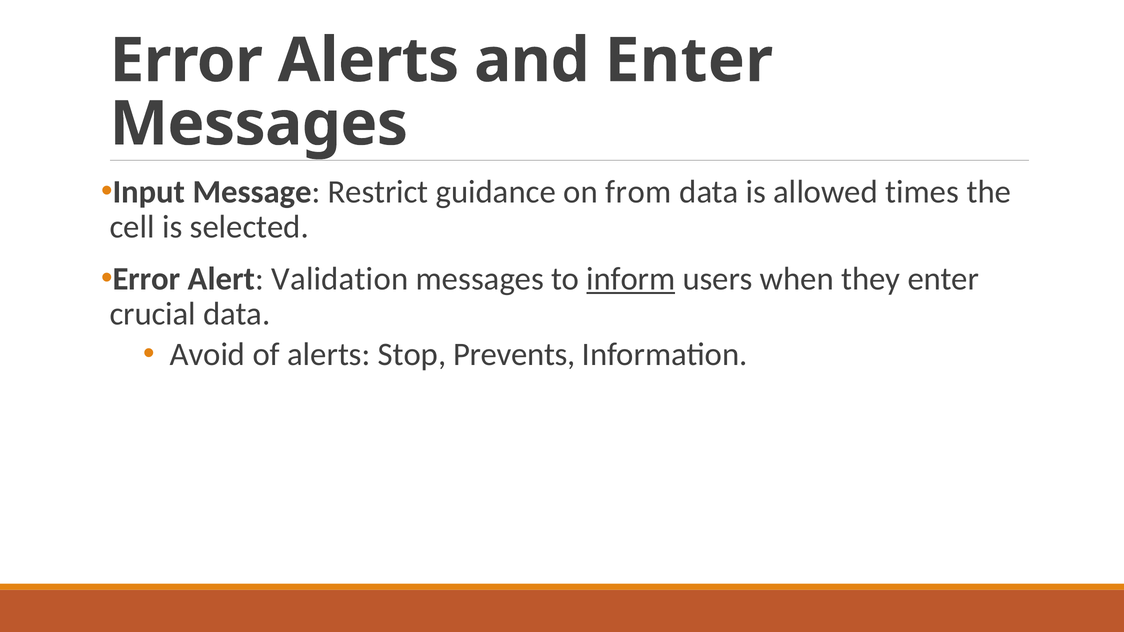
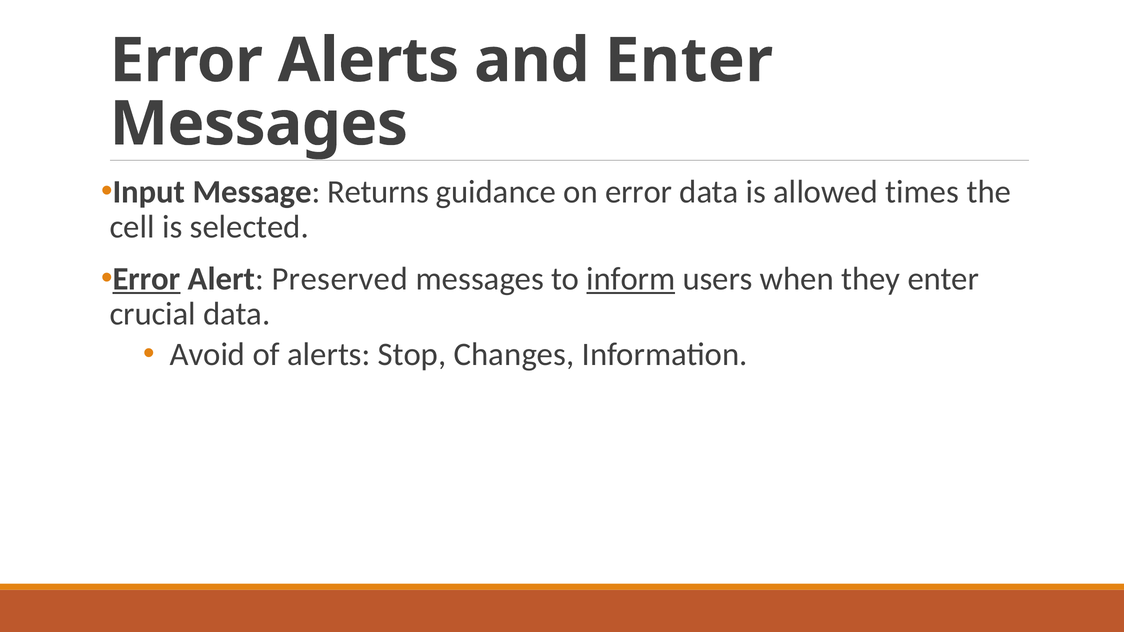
Restrict: Restrict -> Returns (378, 192)
on from: from -> error (639, 192)
Error underline: none -> present (147, 279)
Validation: Validation -> Preserved (340, 279)
Prevents: Prevents -> Changes (514, 354)
